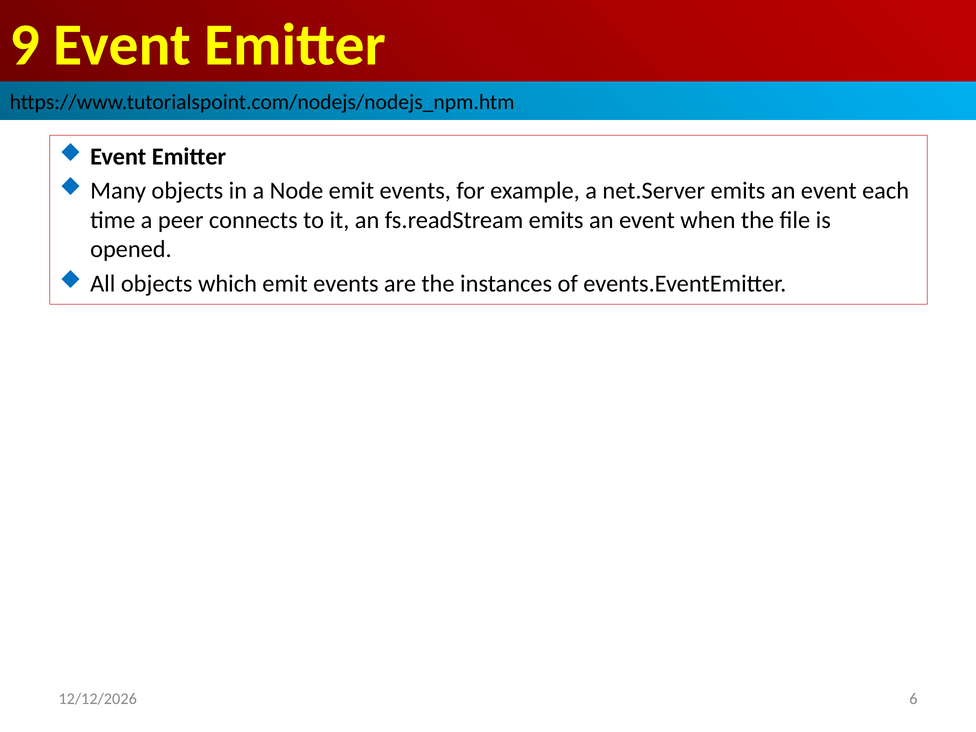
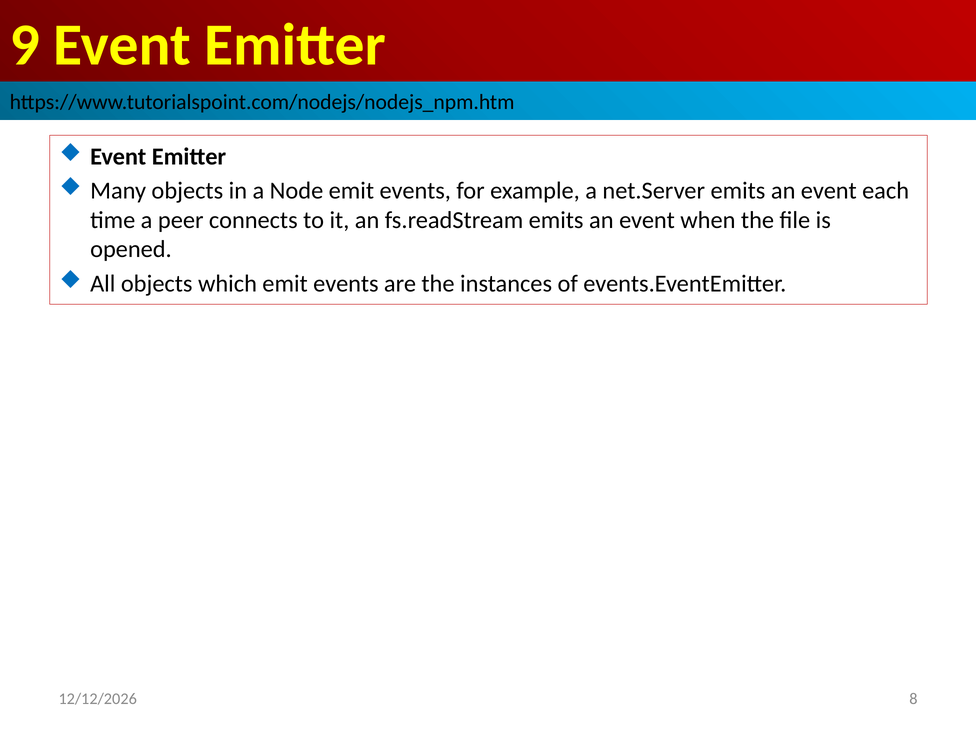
6: 6 -> 8 (913, 699)
